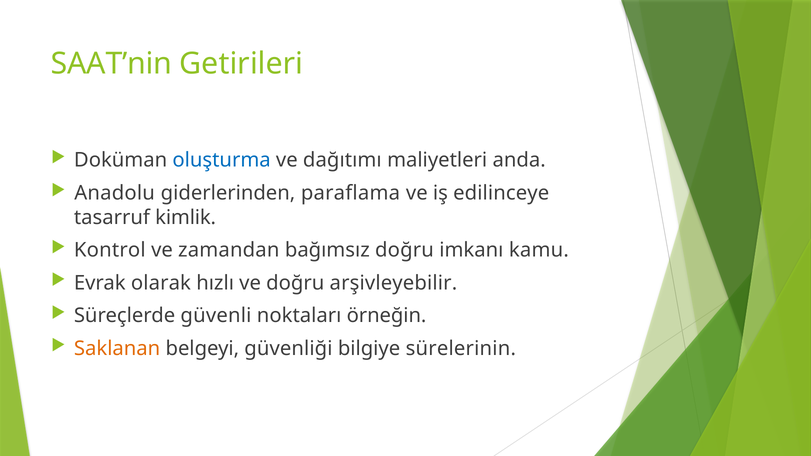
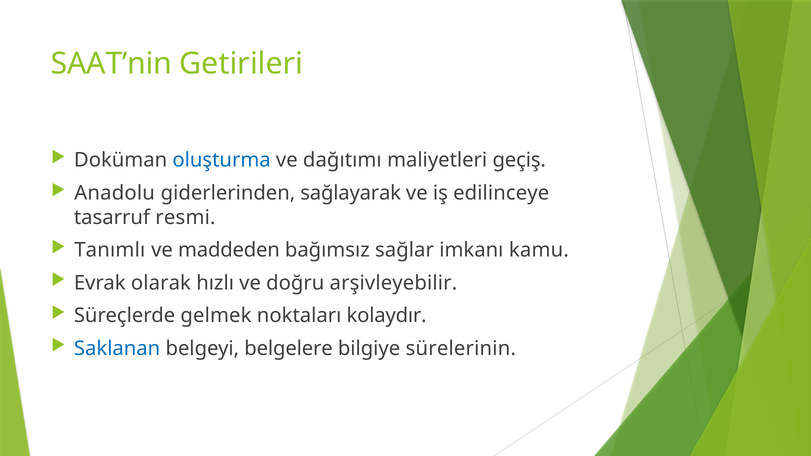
anda: anda -> geçiş (519, 160)
paraflama: paraflama -> sağlayarak (351, 193)
kimlik: kimlik -> resmi (185, 217)
Kontrol: Kontrol -> Tanımlı (110, 250)
zamandan: zamandan -> maddeden (229, 250)
bağımsız doğru: doğru -> sağlar (405, 250)
güvenli: güvenli -> gelmek (216, 316)
örneğin: örneğin -> kolaydır (387, 316)
Saklanan colour: orange -> blue (117, 349)
güvenliği: güvenliği -> belgelere (289, 349)
